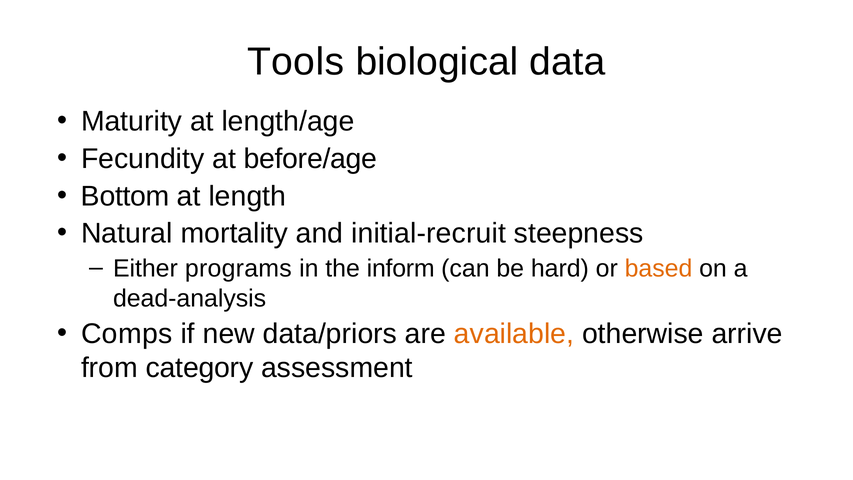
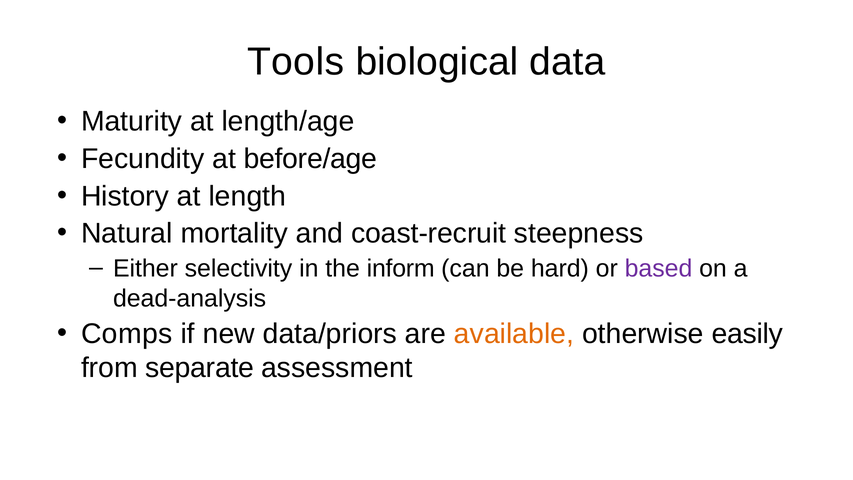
Bottom: Bottom -> History (125, 196)
initial-recruit: initial-recruit -> coast-recruit (429, 233)
programs: programs -> selectivity (238, 268)
based colour: orange -> purple (659, 268)
arrive: arrive -> easily (747, 334)
category: category -> separate (200, 368)
